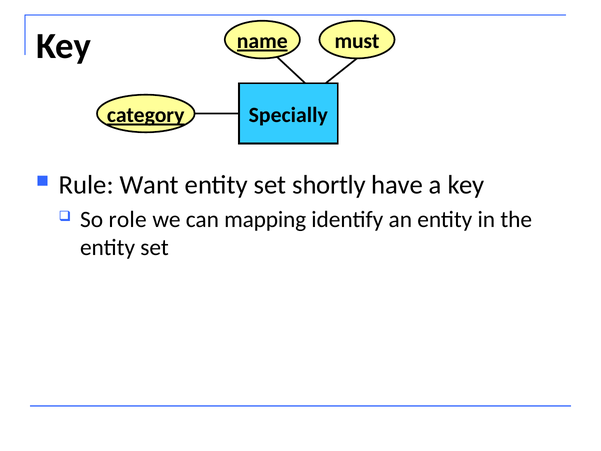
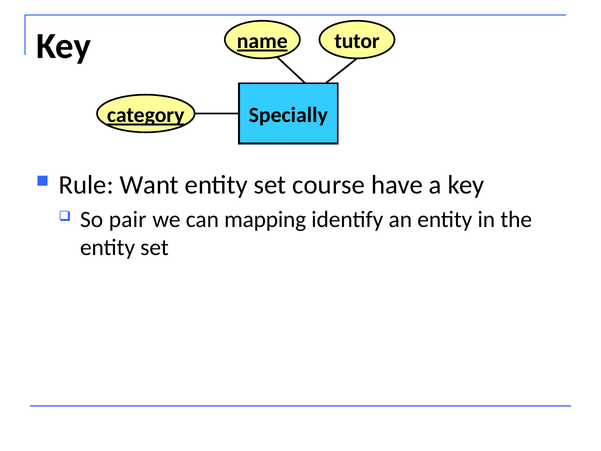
must: must -> tutor (357, 41)
shortly: shortly -> course (329, 185)
role: role -> pair (128, 219)
